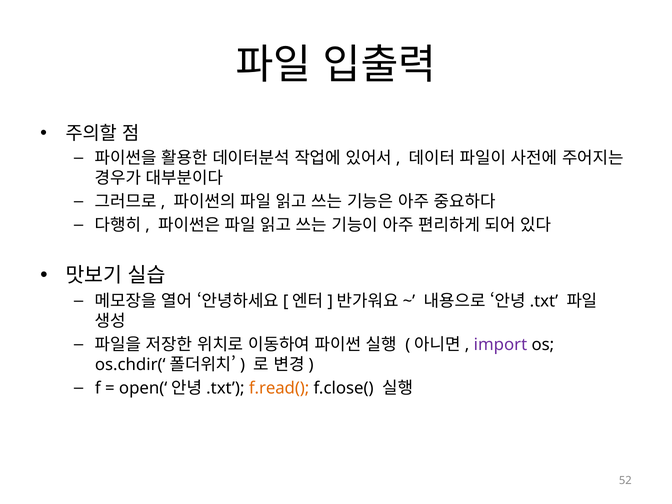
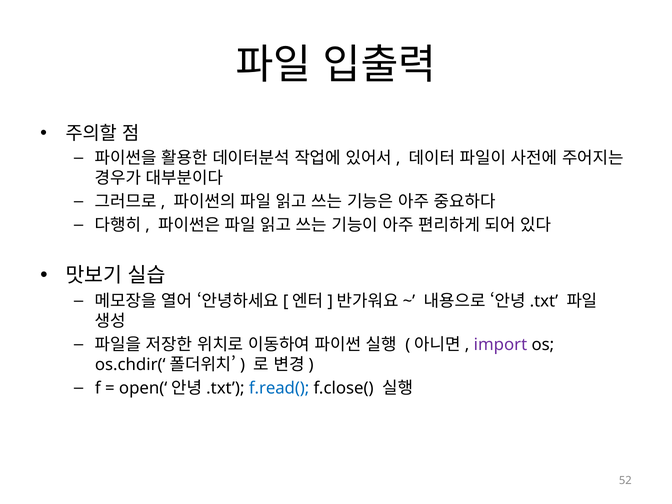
f.read( colour: orange -> blue (279, 388)
